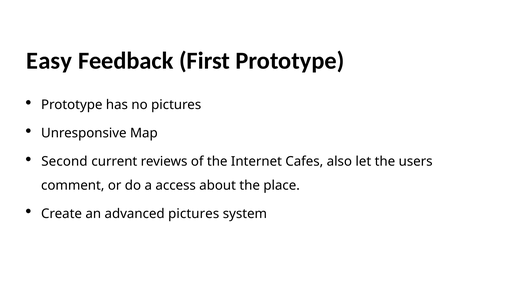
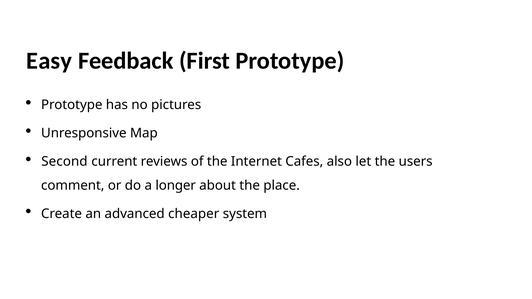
access: access -> longer (176, 186)
advanced pictures: pictures -> cheaper (194, 214)
